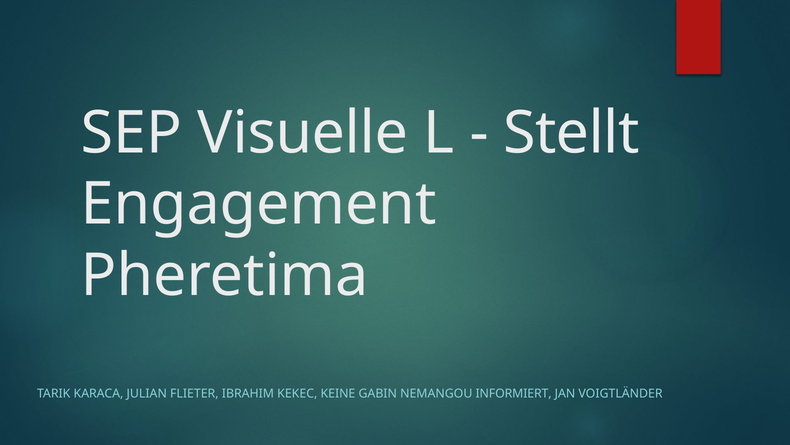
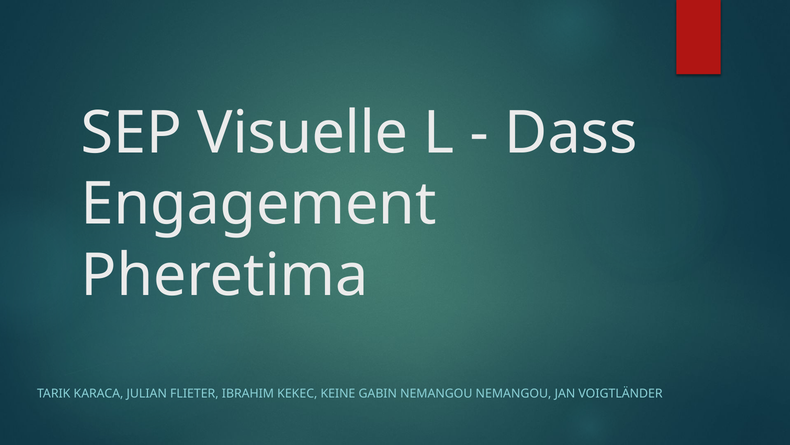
Stellt: Stellt -> Dass (571, 133)
NEMANGOU INFORMIERT: INFORMIERT -> NEMANGOU (514, 393)
